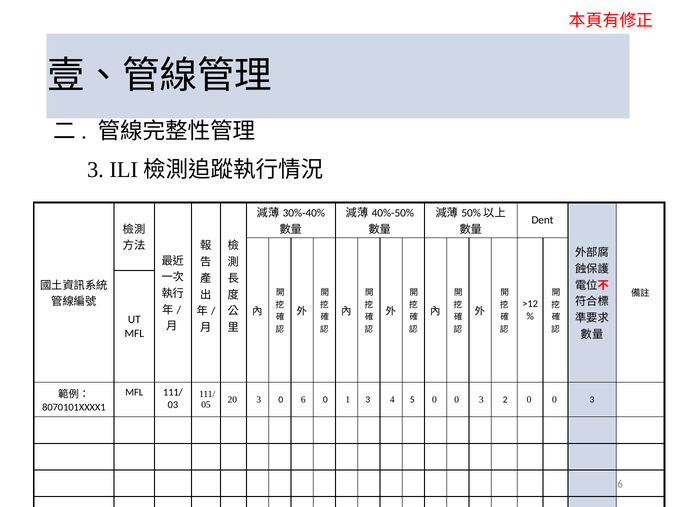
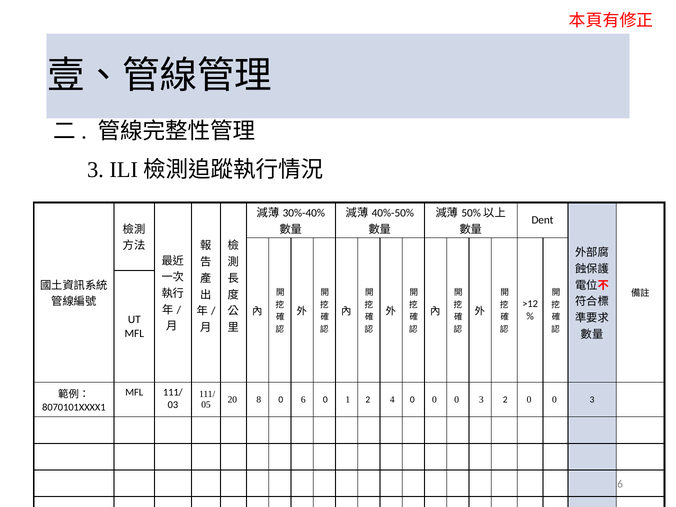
20 3: 3 -> 8 (259, 400)
1 3: 3 -> 2 (368, 400)
4 5: 5 -> 0 (412, 400)
